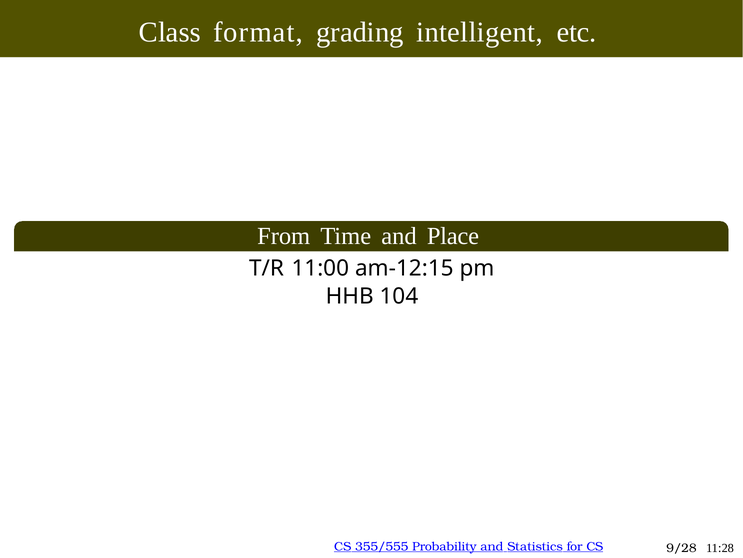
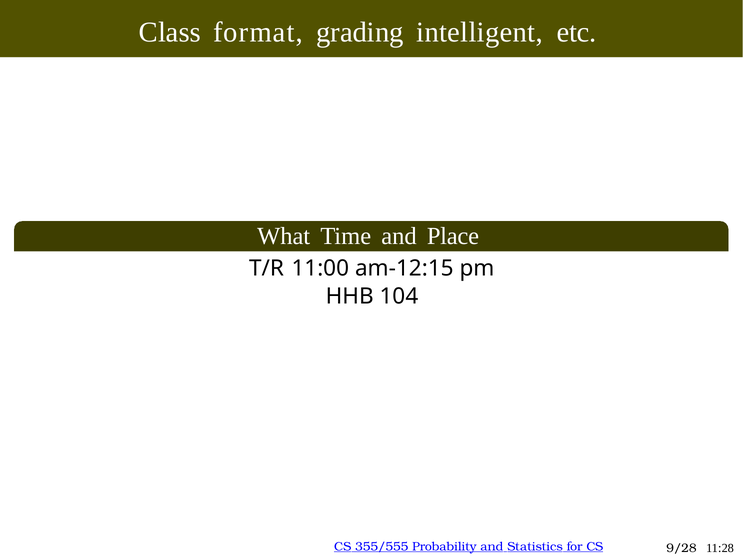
From: From -> What (284, 236)
